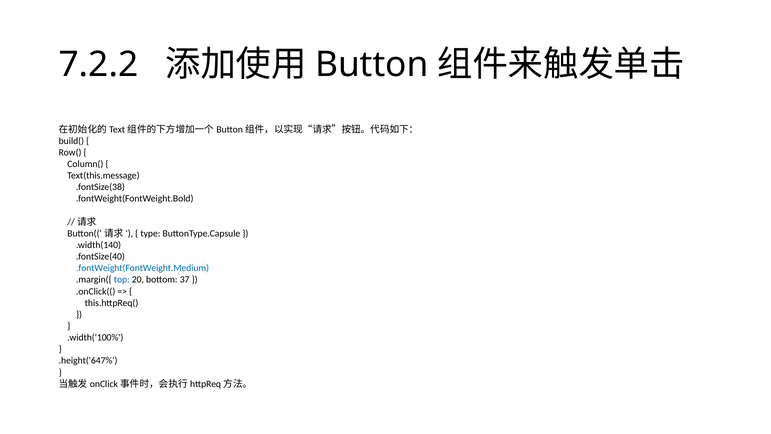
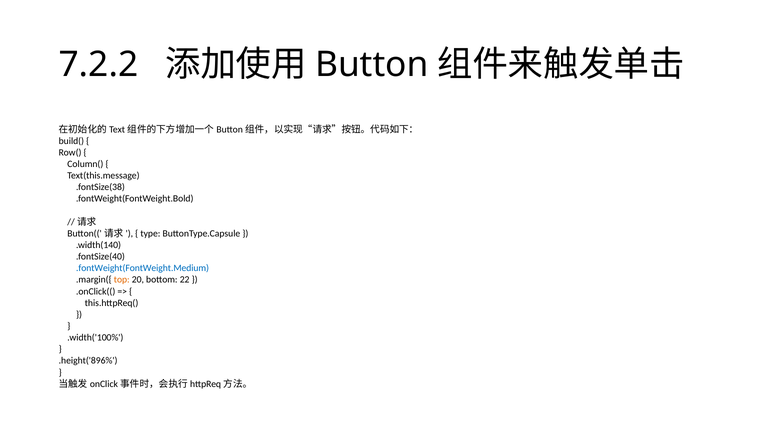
top colour: blue -> orange (122, 280)
37: 37 -> 22 (185, 280)
.height('647%: .height('647% -> .height('896% (88, 361)
